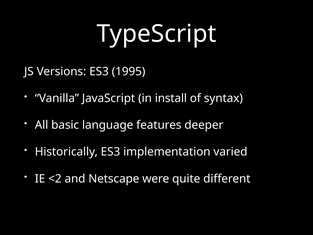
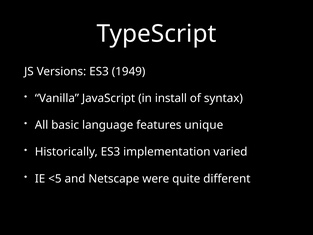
1995: 1995 -> 1949 (129, 71)
deeper: deeper -> unique (204, 125)
<2: <2 -> <5 (55, 178)
